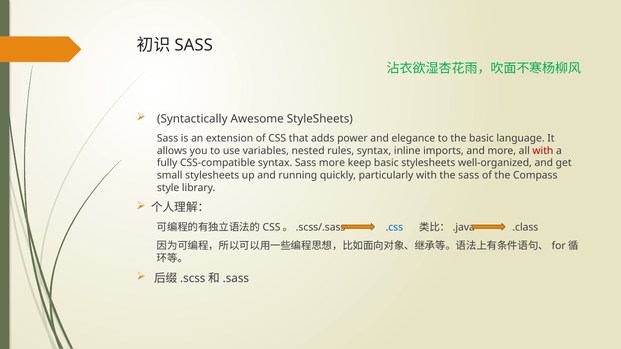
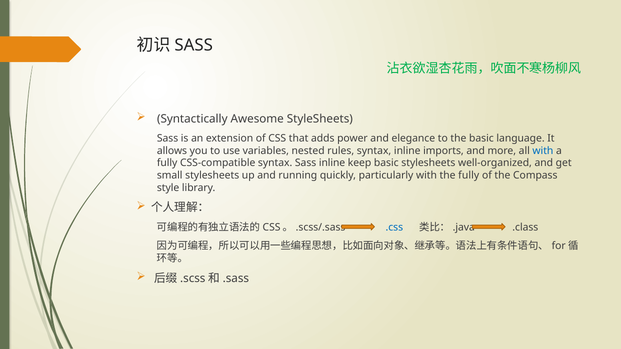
with colour: red -> blue (543, 151)
Sass more: more -> inline (332, 163)
the sass: sass -> fully (469, 176)
